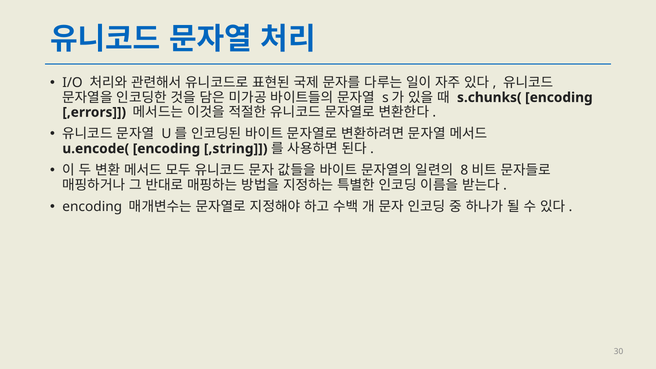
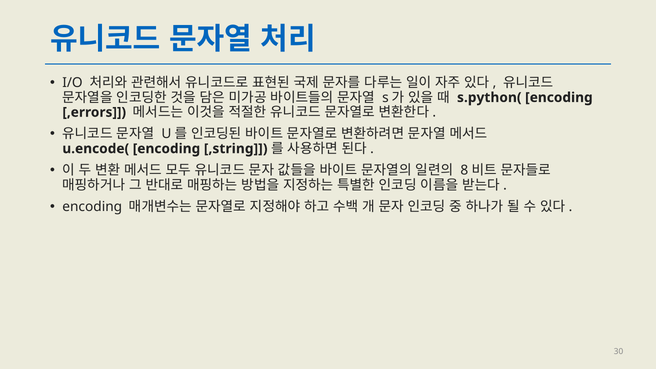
s.chunks(: s.chunks( -> s.python( (489, 97)
